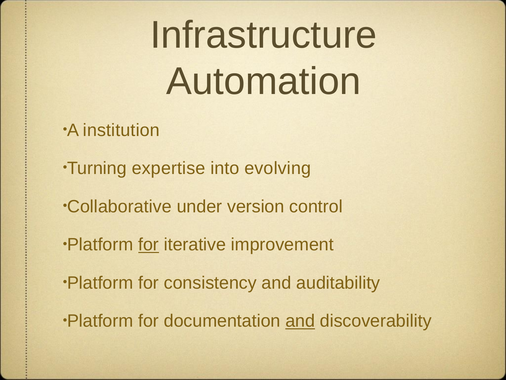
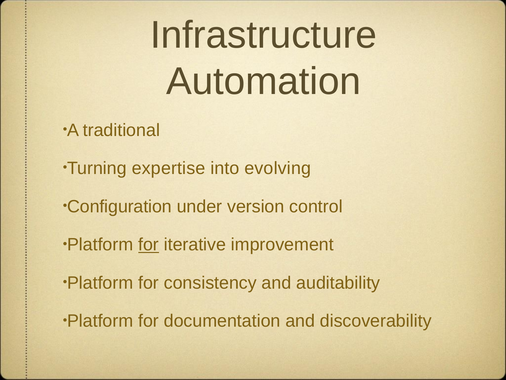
institution: institution -> traditional (121, 130)
Collaborative: Collaborative -> Configuration (119, 206)
and underline: present -> none (300, 321)
